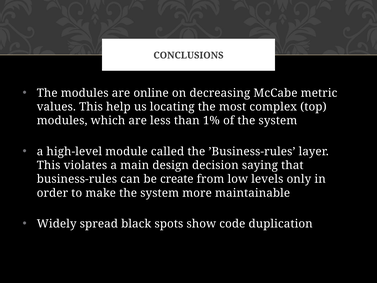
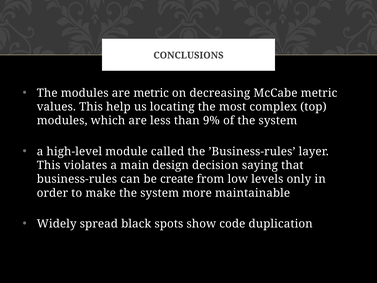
are online: online -> metric (151, 93)
1%: 1% -> 9% (211, 121)
